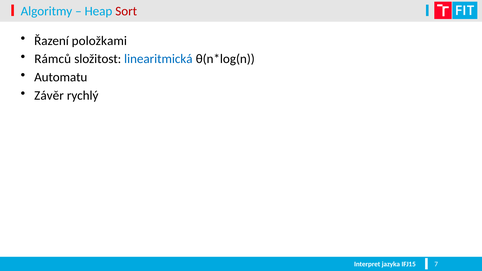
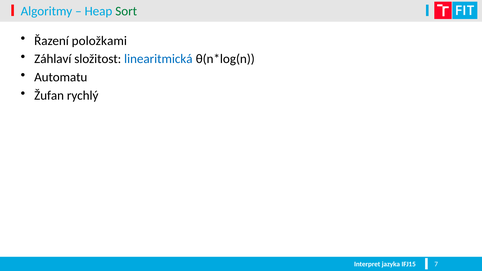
Sort colour: red -> green (126, 11)
Rámců: Rámců -> Záhlaví (53, 59)
Závěr: Závěr -> Žufan (49, 96)
